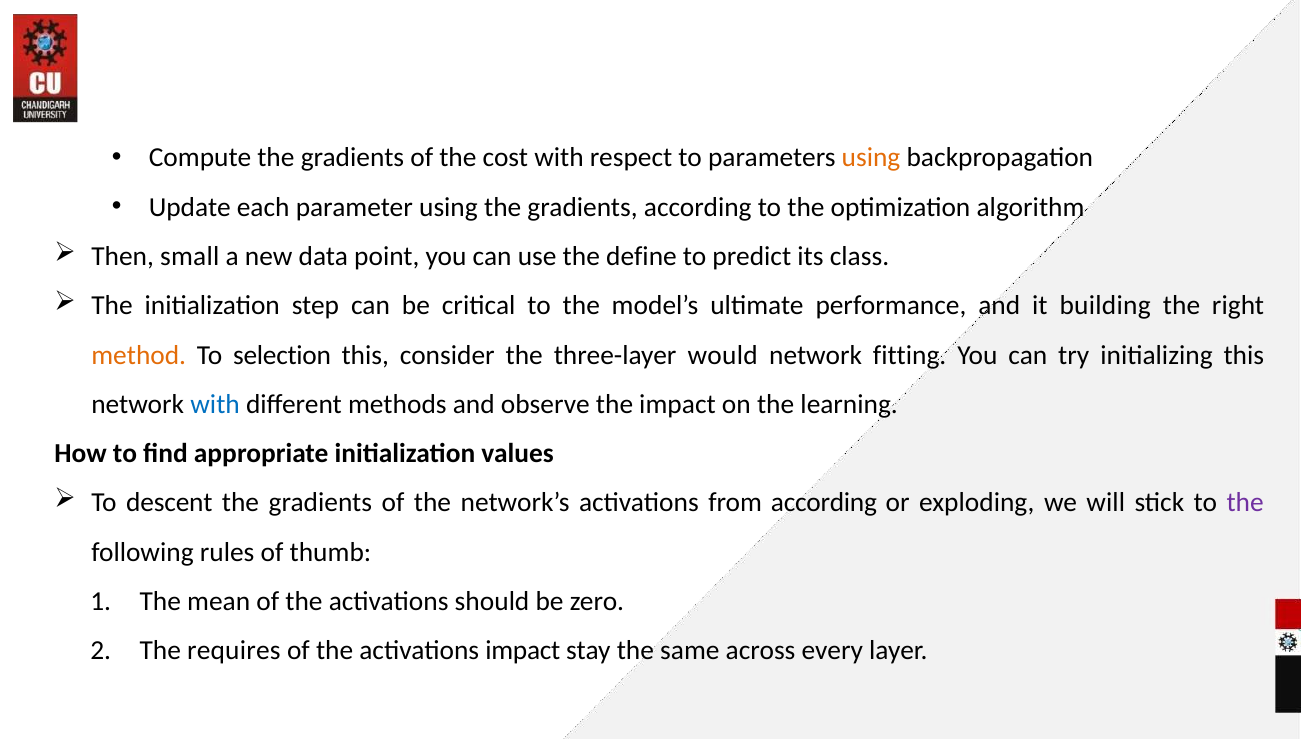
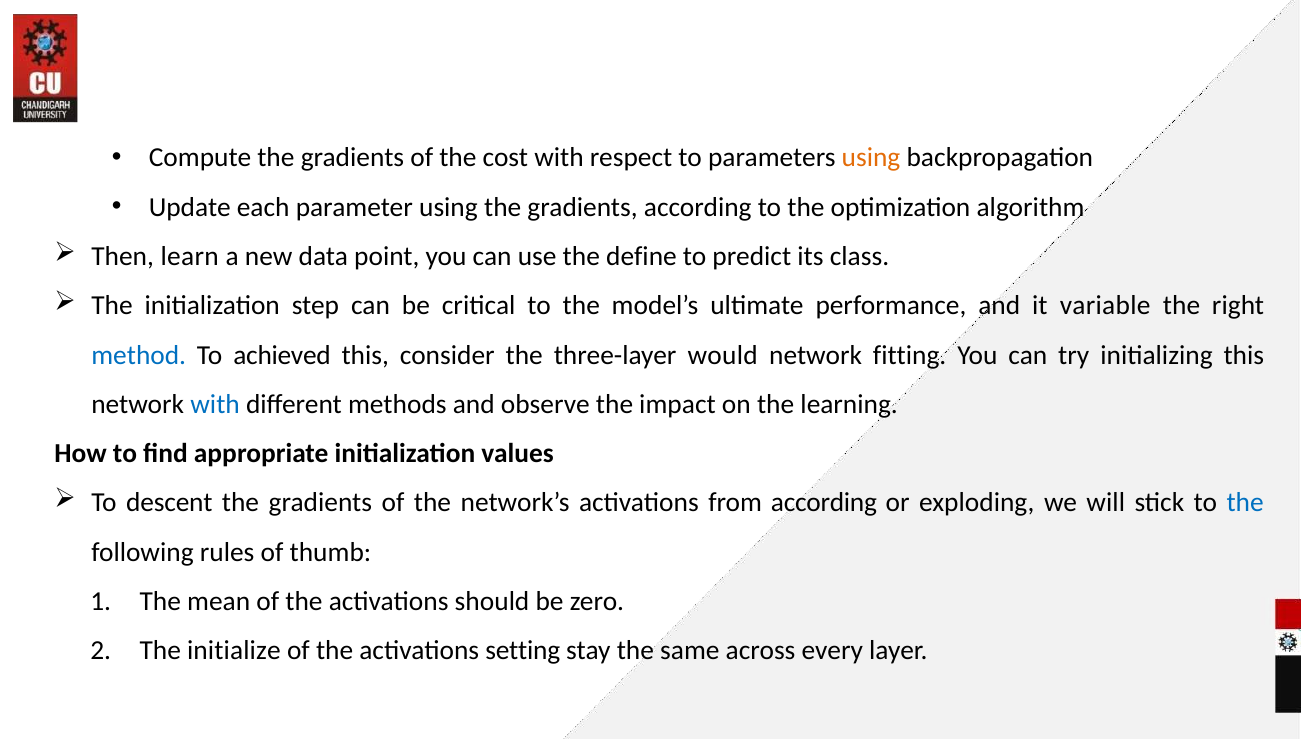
small: small -> learn (190, 256)
building: building -> variable (1105, 306)
method colour: orange -> blue (139, 355)
selection: selection -> achieved (282, 355)
the colour: purple -> blue (1245, 503)
requires: requires -> initialize (234, 651)
activations impact: impact -> setting (523, 651)
